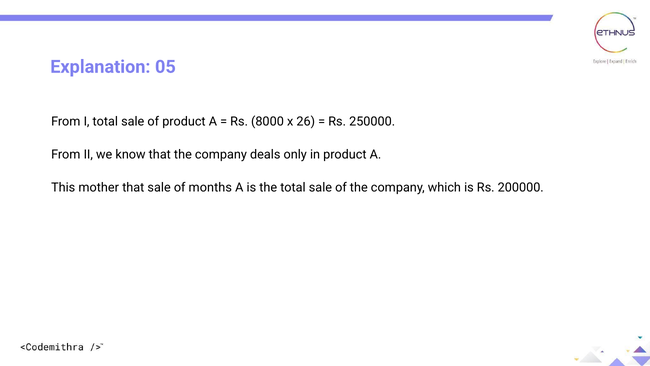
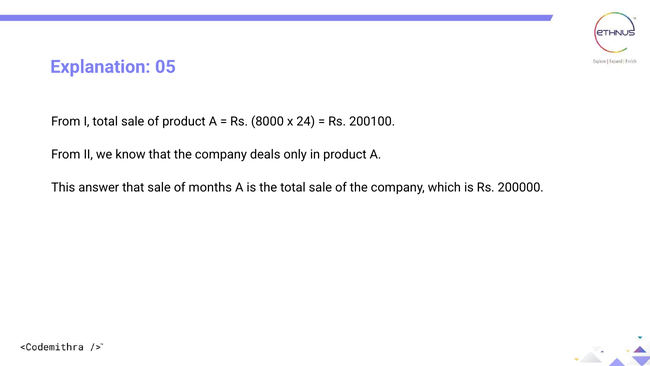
26: 26 -> 24 (306, 121)
250000: 250000 -> 200100 (372, 121)
mother: mother -> answer (99, 187)
